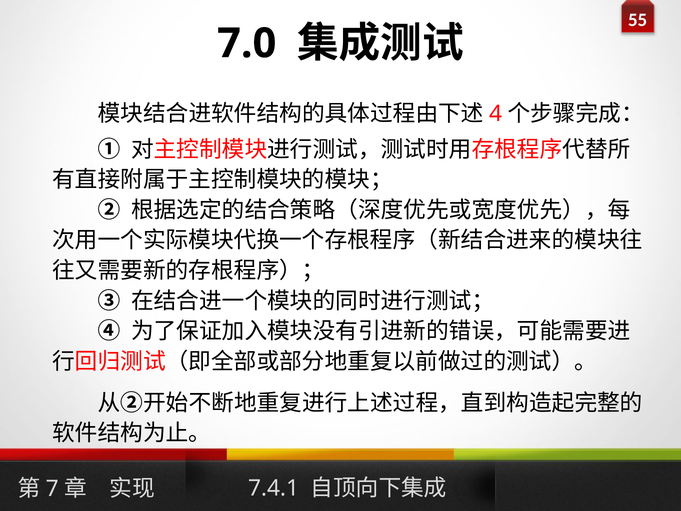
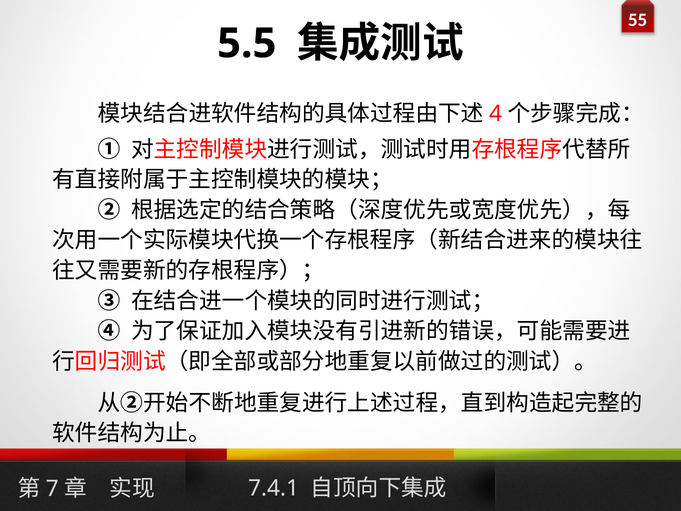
7.0: 7.0 -> 5.5 (247, 43)
